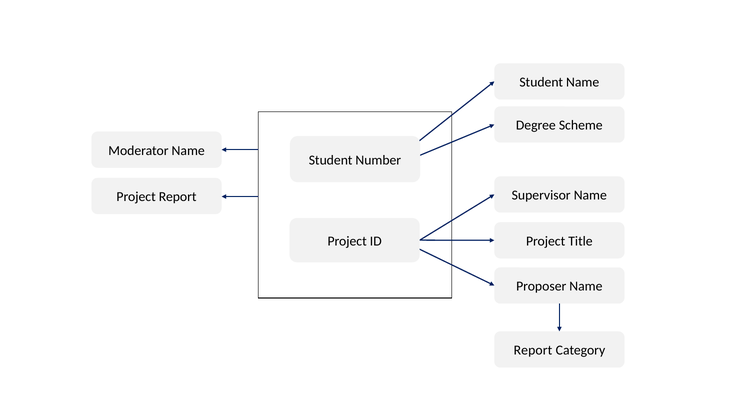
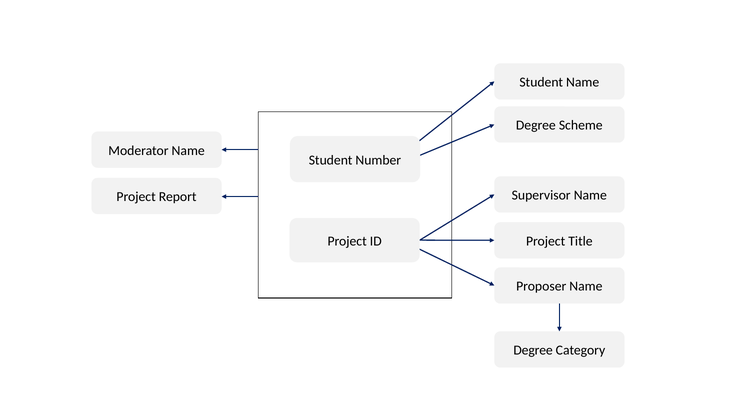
Report: Report -> Degree (533, 351)
